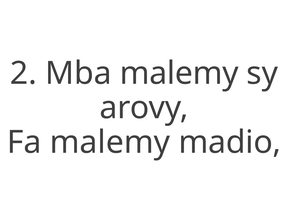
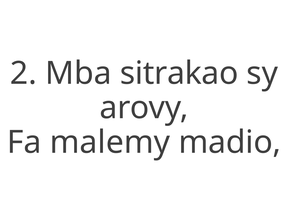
Mba malemy: malemy -> sitrakao (179, 73)
